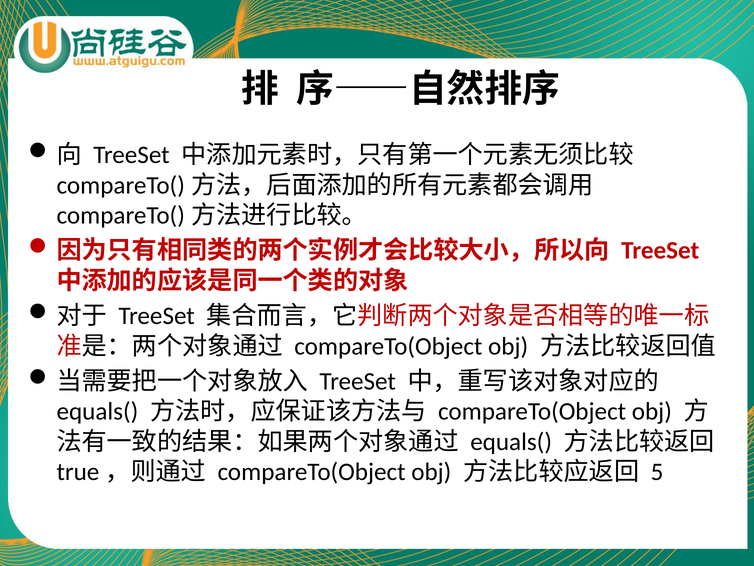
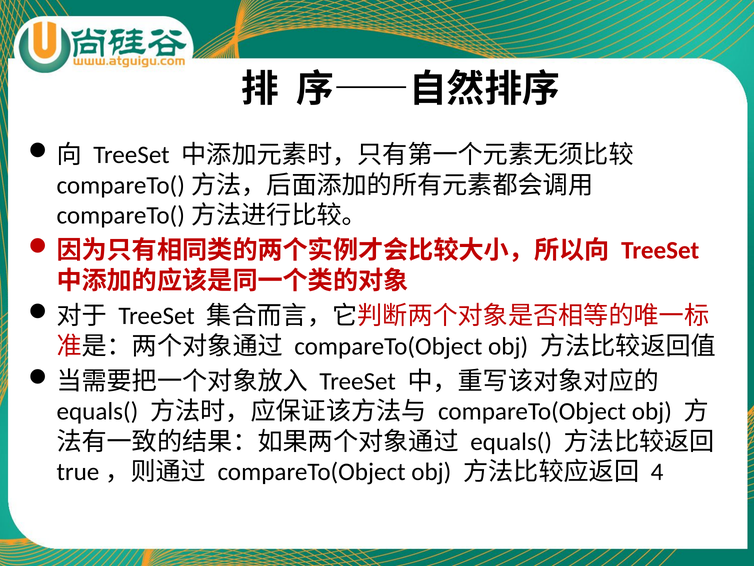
5: 5 -> 4 (657, 472)
